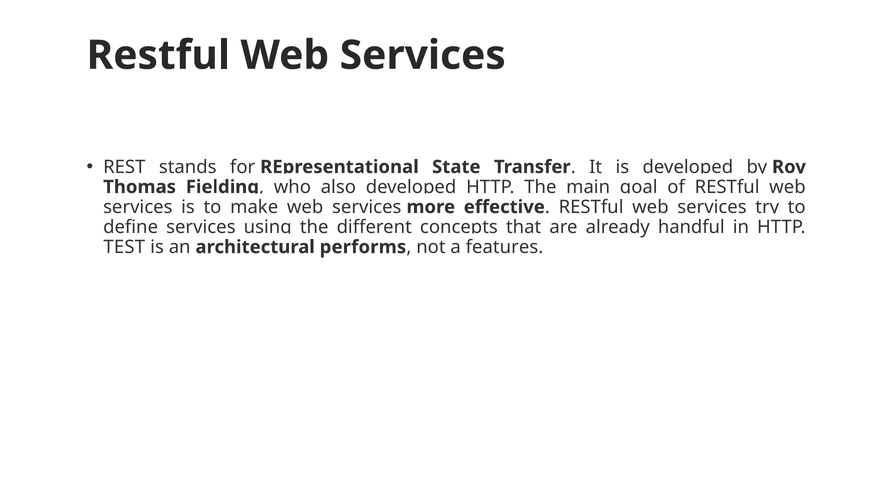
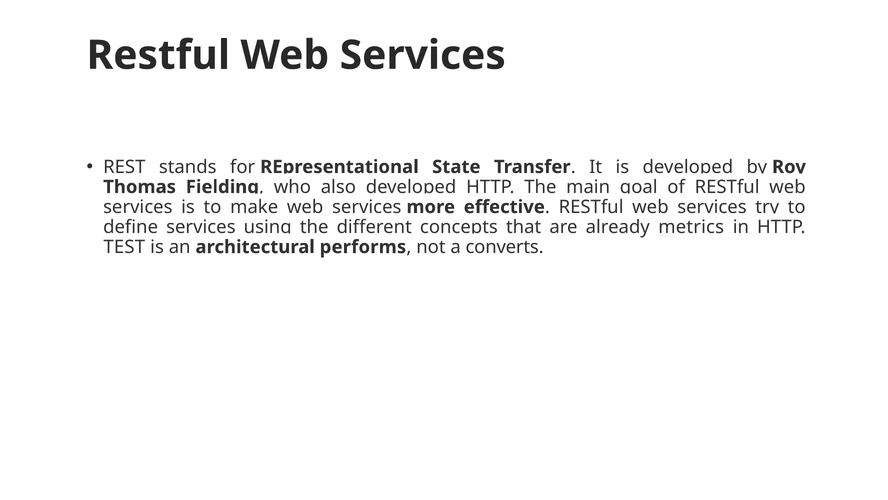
handful: handful -> metrics (691, 227)
features: features -> converts (505, 247)
